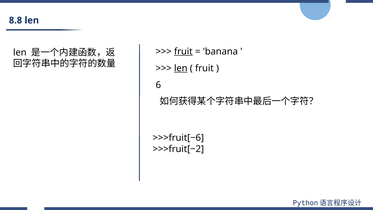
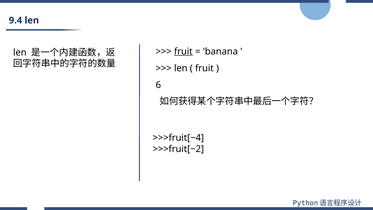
8.8: 8.8 -> 9.4 (16, 20)
len underline: present -> none (181, 68)
>>>fruit[−6: >>>fruit[−6 -> >>>fruit[−4 (178, 138)
